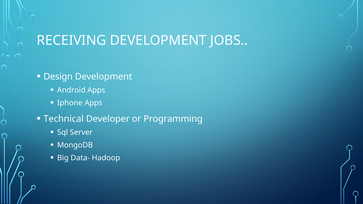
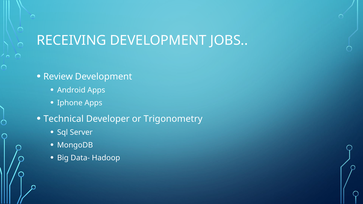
Design: Design -> Review (58, 77)
Programming: Programming -> Trigonometry (173, 119)
